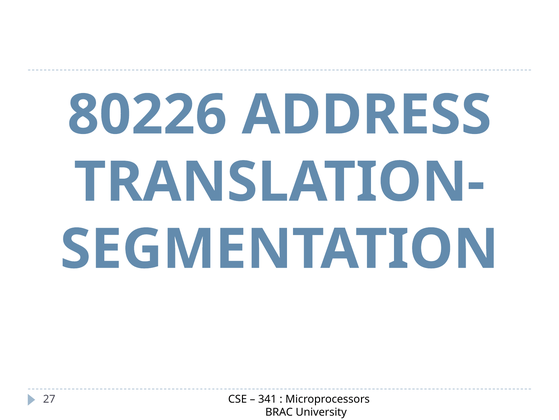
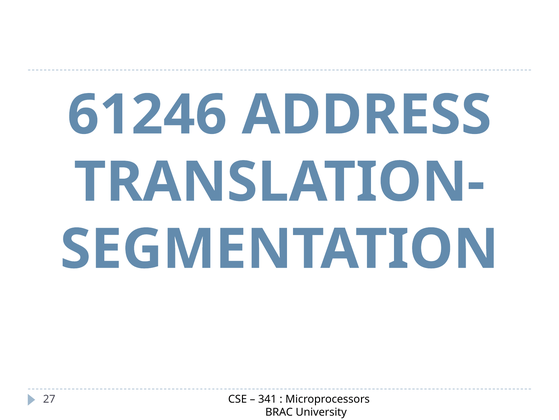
80226: 80226 -> 61246 (147, 115)
